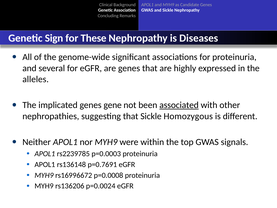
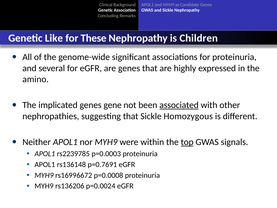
Sign: Sign -> Like (54, 38)
Diseases: Diseases -> Children (199, 38)
alleles: alleles -> amino (36, 79)
top underline: none -> present (187, 142)
